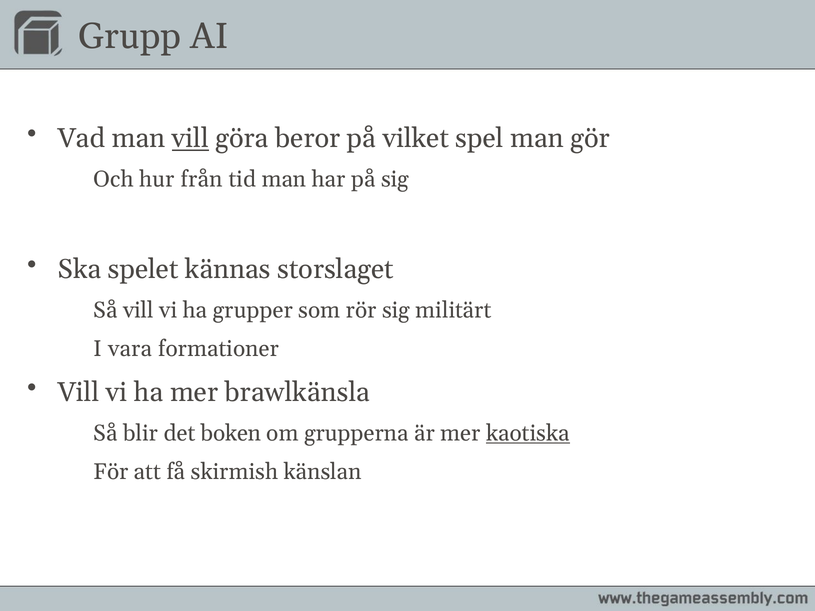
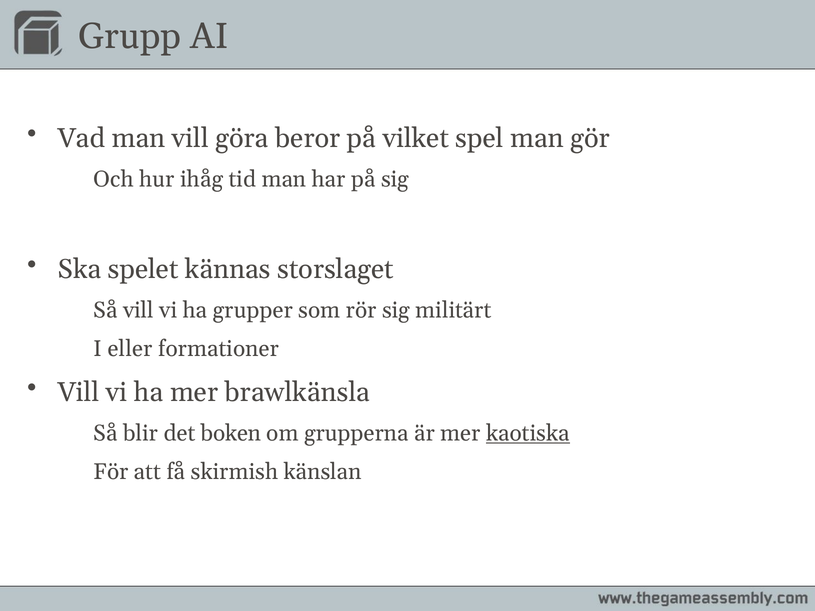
vill underline: present -> none (190, 139)
från: från -> ihåg (202, 179)
vara: vara -> eller (130, 349)
